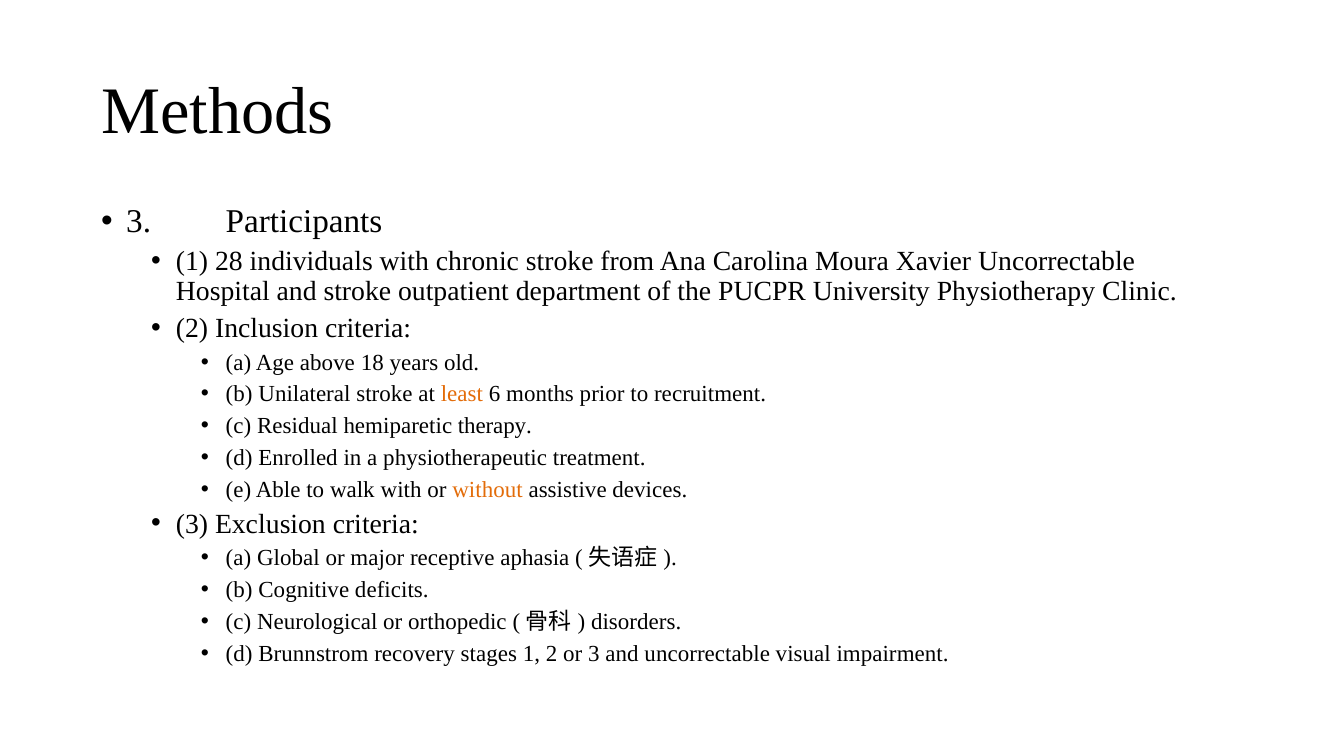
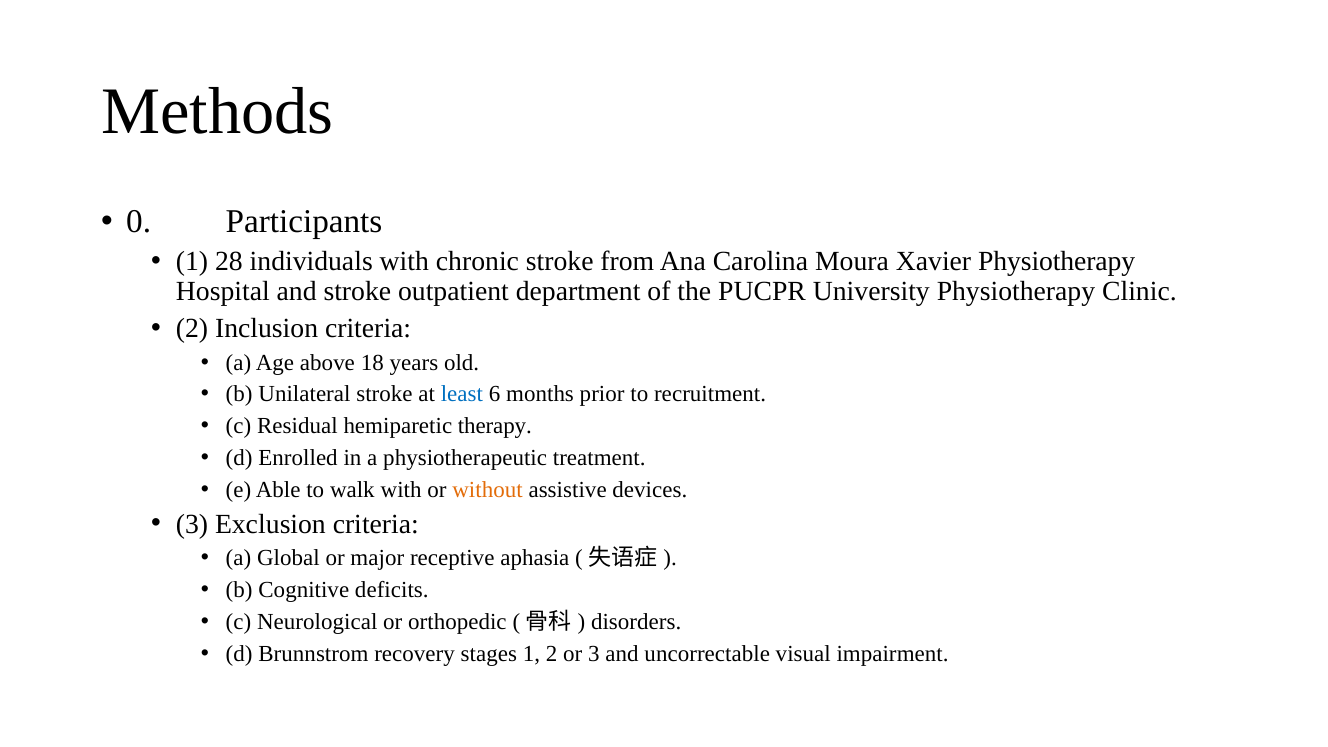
3: 3 -> 0 (139, 222)
Xavier Uncorrectable: Uncorrectable -> Physiotherapy (1057, 261)
least colour: orange -> blue (462, 394)
